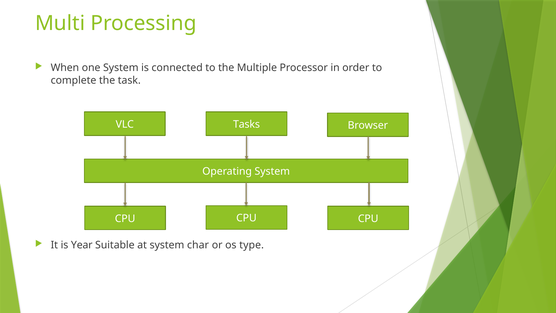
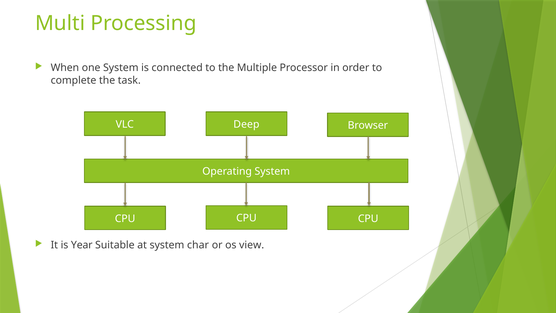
Tasks: Tasks -> Deep (246, 124)
type: type -> view (252, 245)
